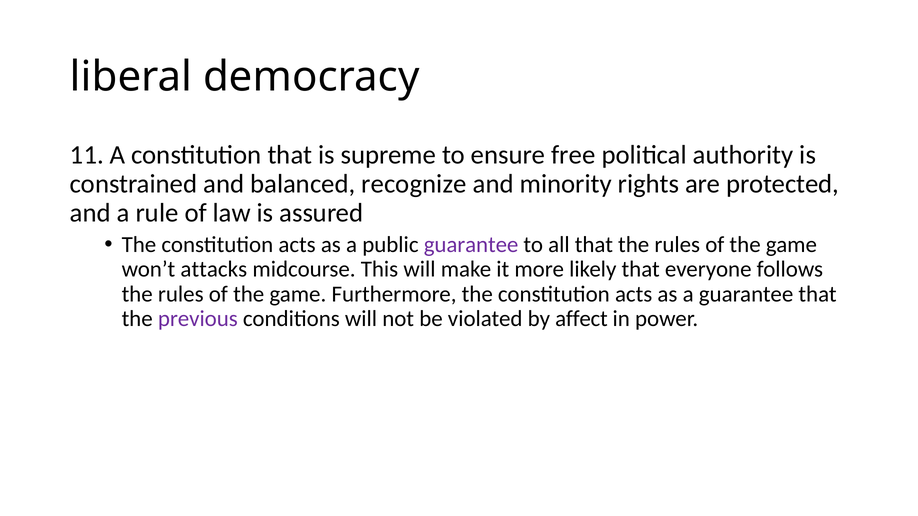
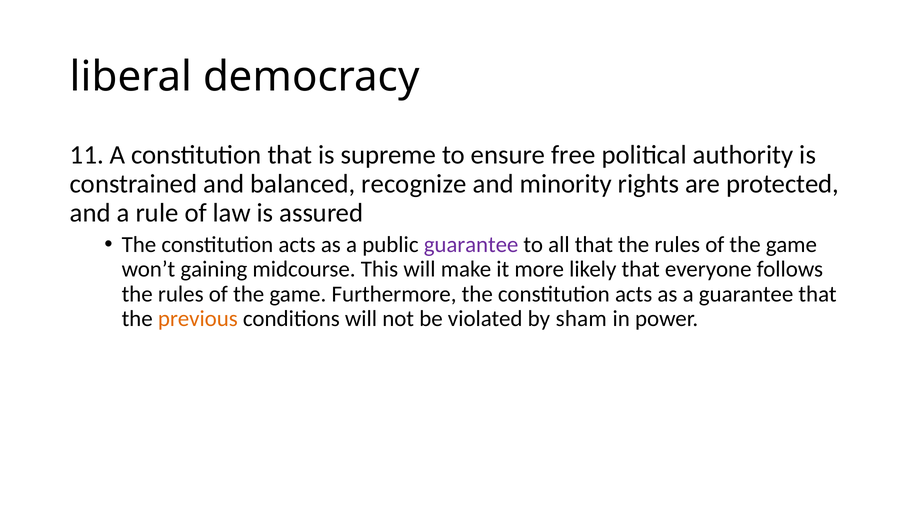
attacks: attacks -> gaining (214, 269)
previous colour: purple -> orange (198, 319)
affect: affect -> sham (581, 319)
